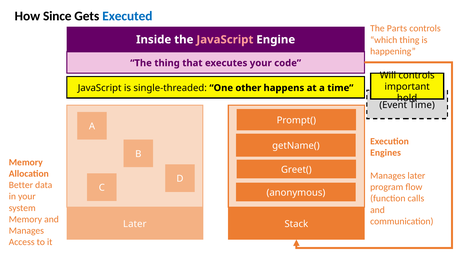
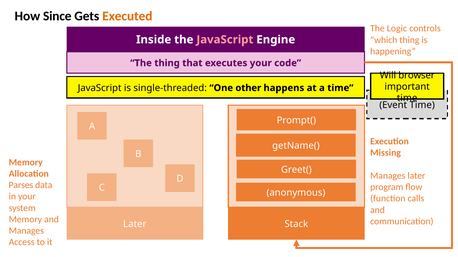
Executed colour: blue -> orange (127, 16)
Parts: Parts -> Logic (397, 29)
Will controls: controls -> browser (417, 75)
hold: hold -> time (407, 98)
Engines: Engines -> Missing (386, 153)
Better: Better -> Parses (21, 186)
